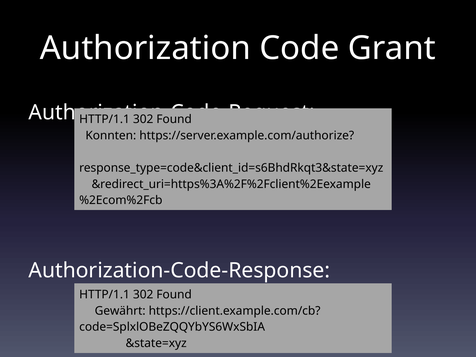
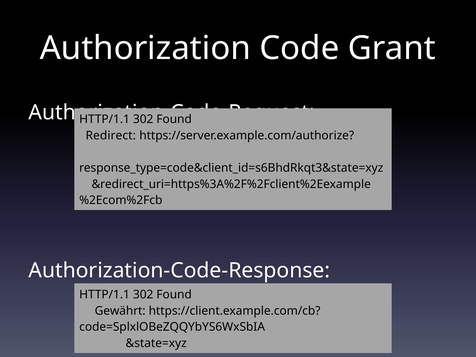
Konnten: Konnten -> Redirect (111, 136)
